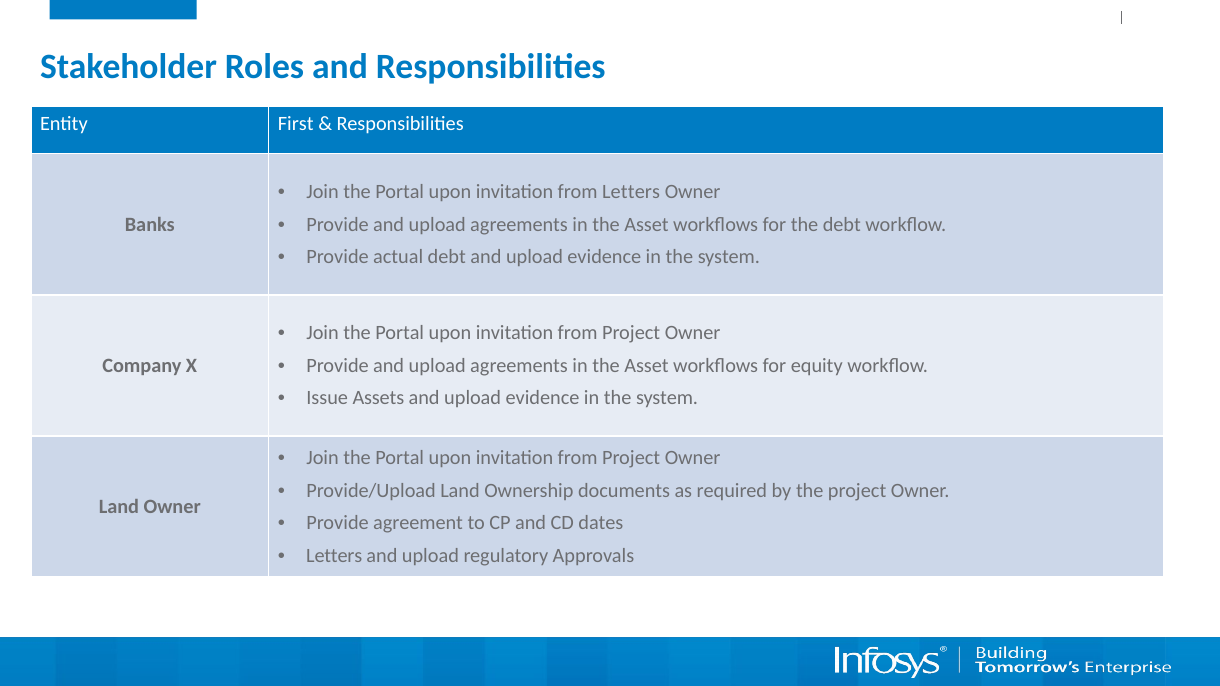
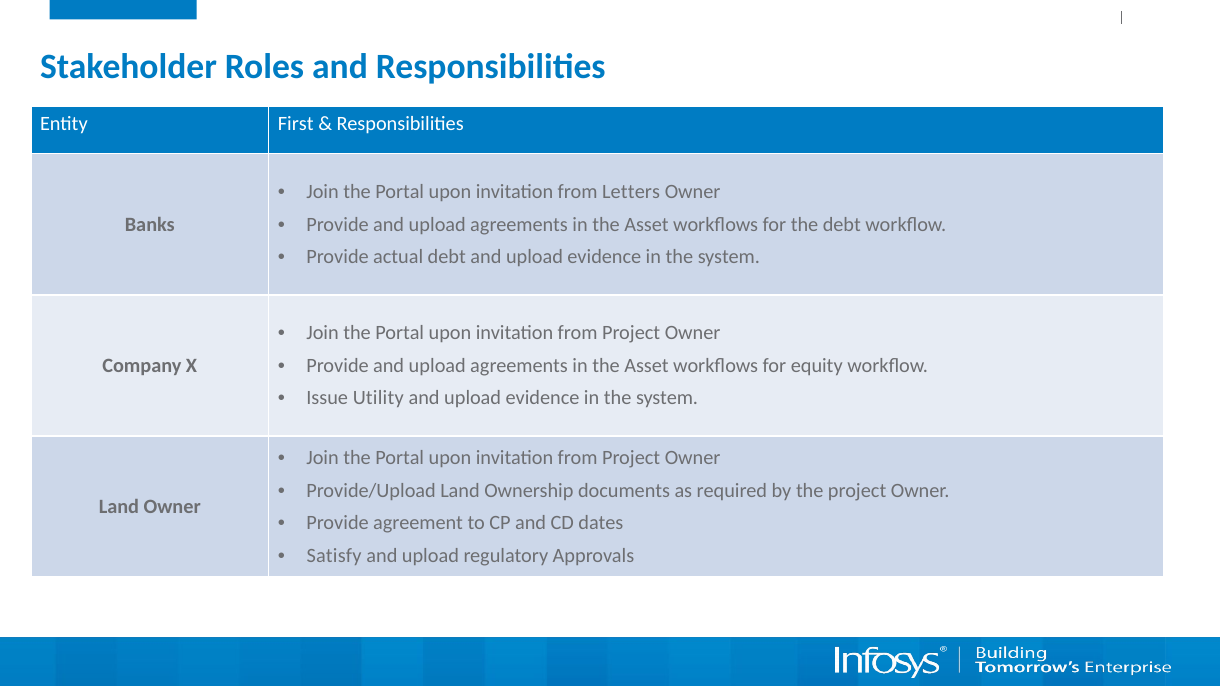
Assets: Assets -> Utility (378, 398)
Letters: Letters -> Satisfy (334, 556)
